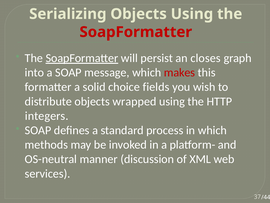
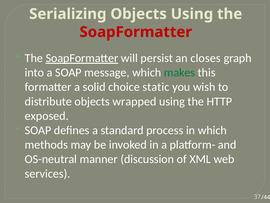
makes colour: red -> green (179, 72)
fields: fields -> static (156, 87)
integers: integers -> exposed (47, 116)
